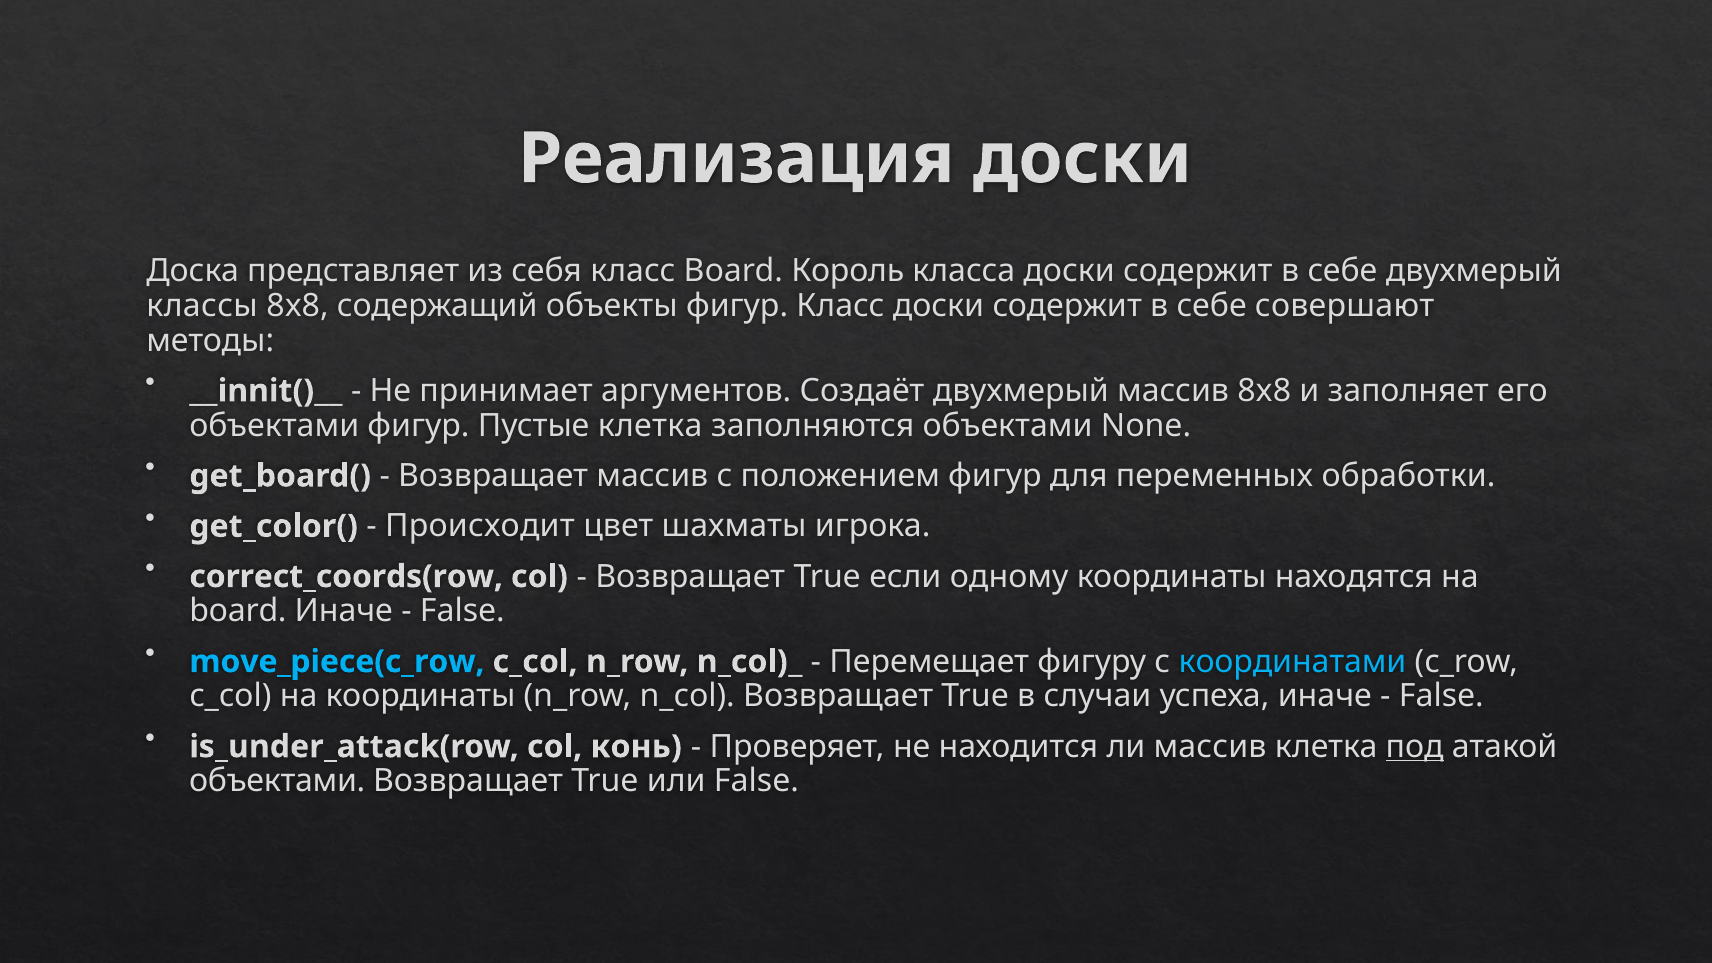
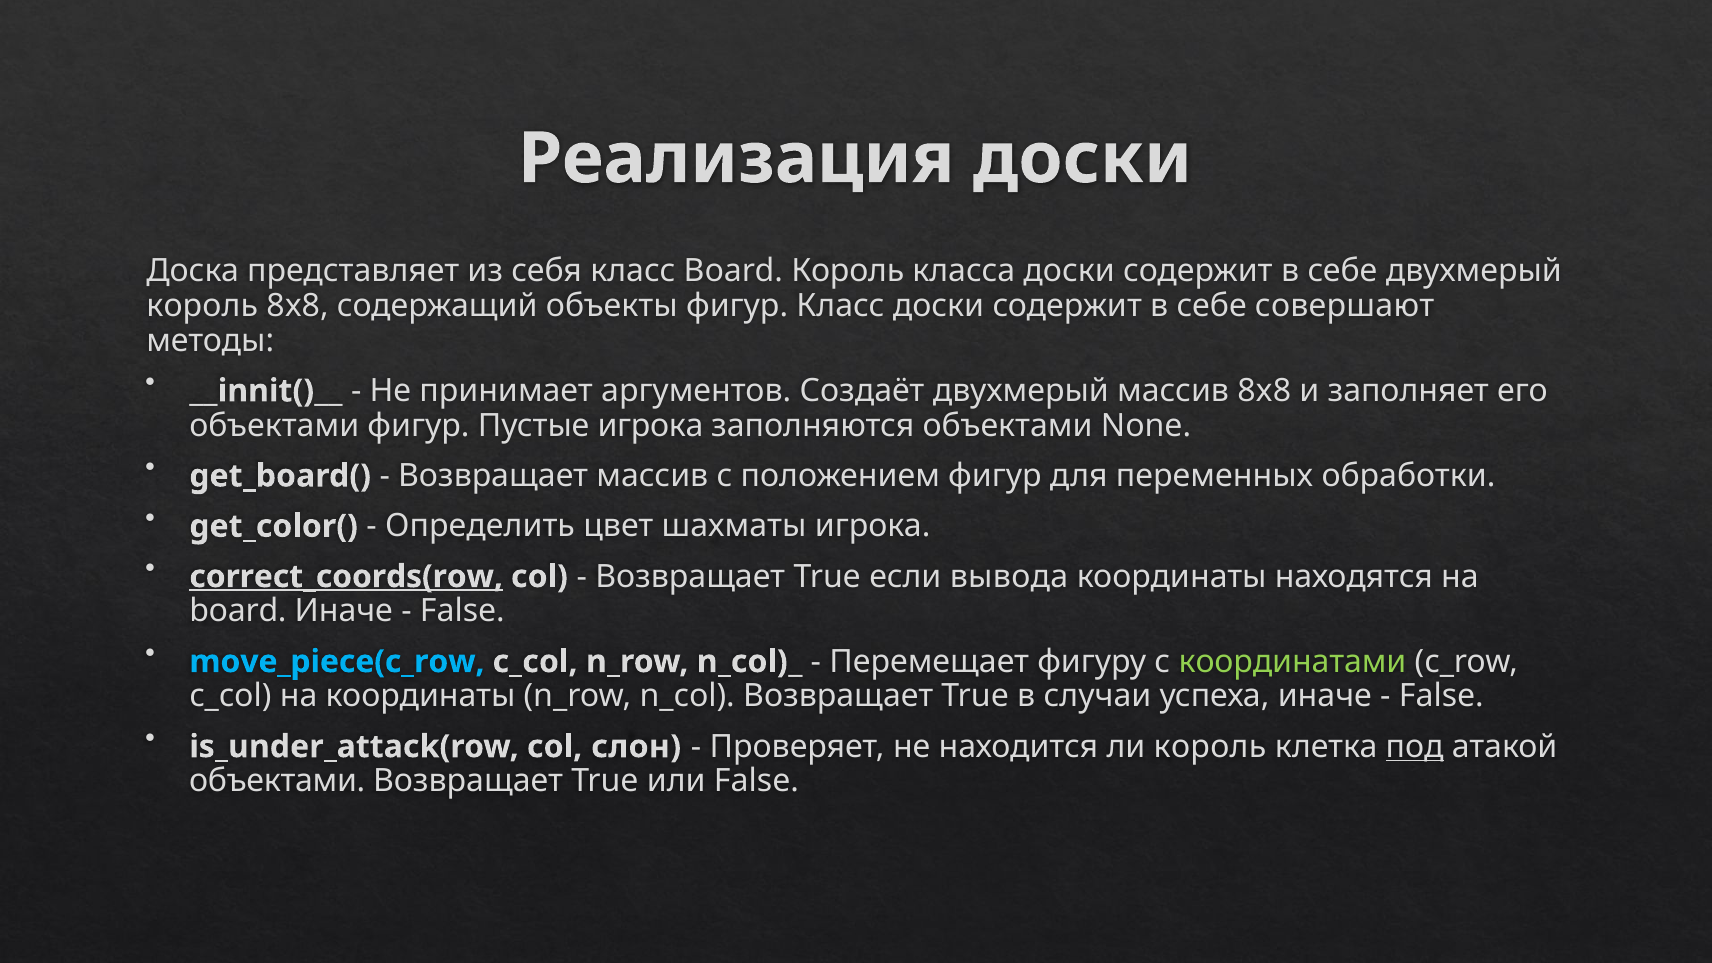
классы: классы -> король (202, 306)
Пустые клетка: клетка -> игрока (650, 426)
Происходит: Происходит -> Определить (480, 526)
correct_coords(row underline: none -> present (346, 577)
одному: одному -> вывода (1009, 577)
координатами colour: light blue -> light green (1292, 662)
конь: конь -> слон (636, 747)
ли массив: массив -> король (1210, 747)
